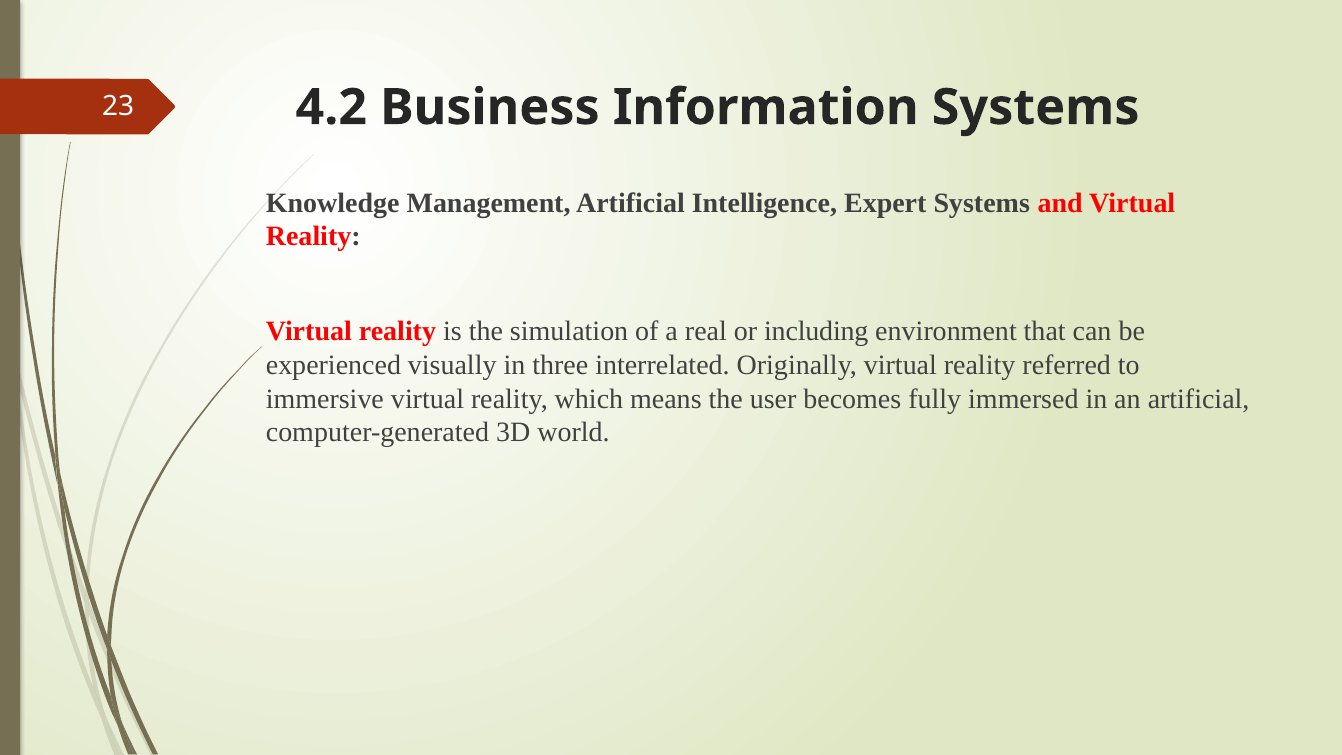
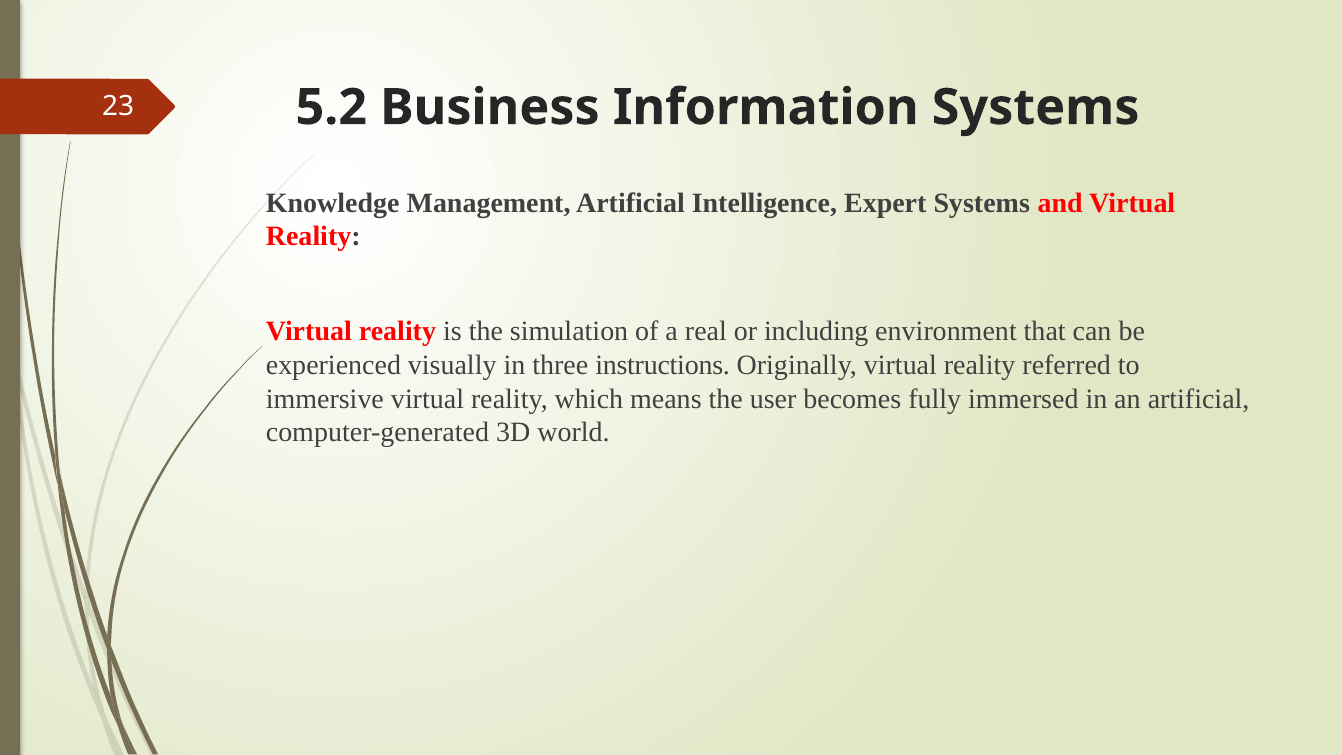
4.2: 4.2 -> 5.2 (331, 107)
interrelated: interrelated -> instructions (663, 365)
